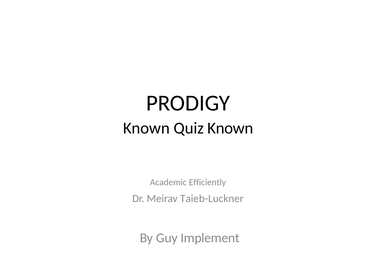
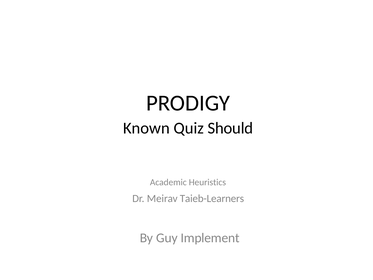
Quiz Known: Known -> Should (230, 128)
Efficiently: Efficiently -> Heuristics (207, 182)
Taieb-Luckner: Taieb-Luckner -> Taieb-Learners (212, 198)
